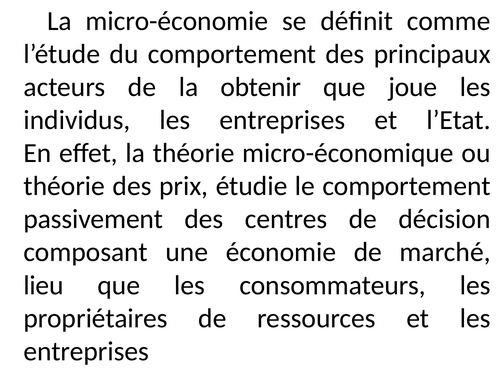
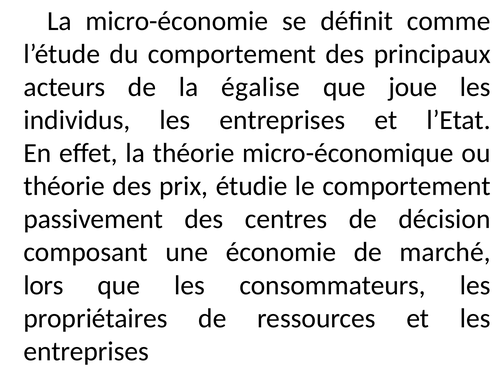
obtenir: obtenir -> égalise (261, 87)
lieu: lieu -> lors (44, 285)
